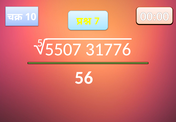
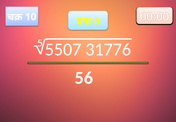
7: 7 -> 0 (97, 21)
